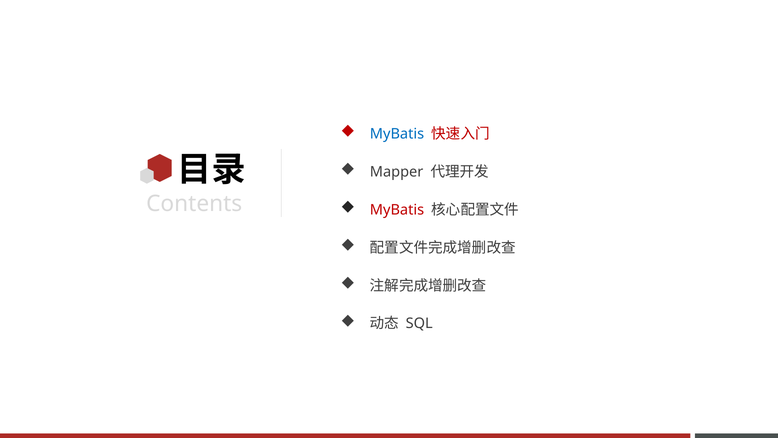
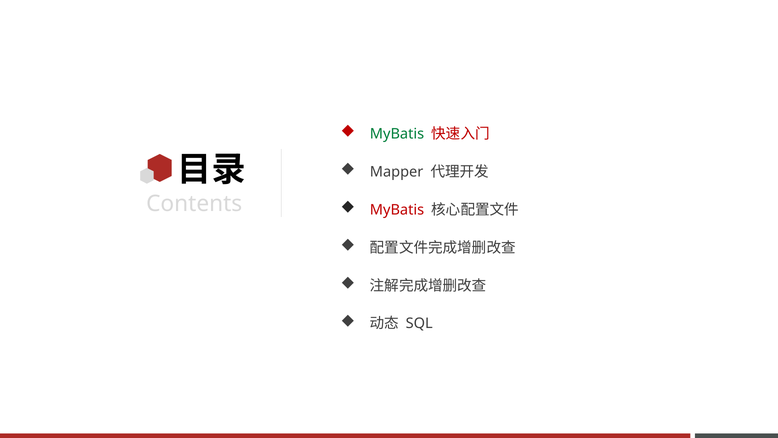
MyBatis colour: blue -> green (397, 134)
